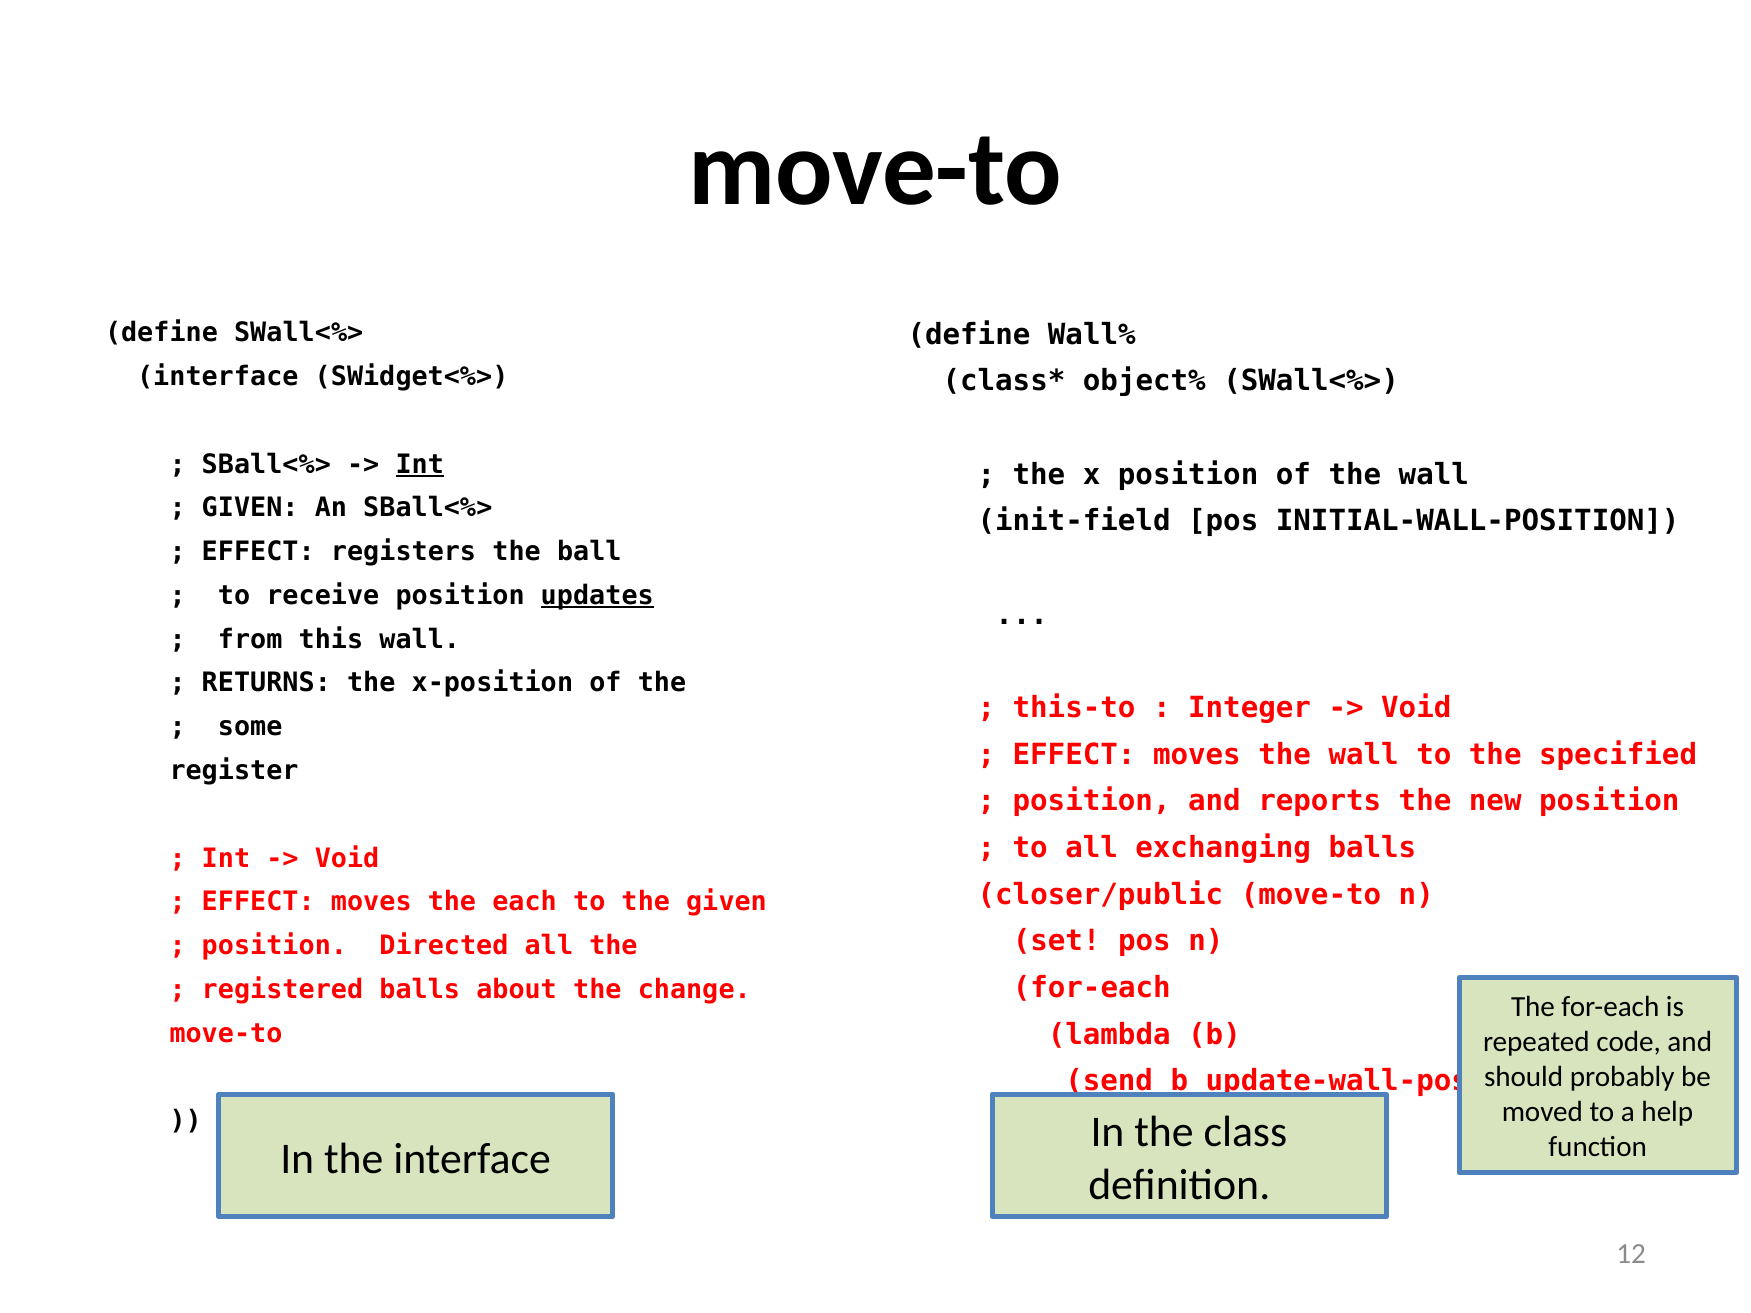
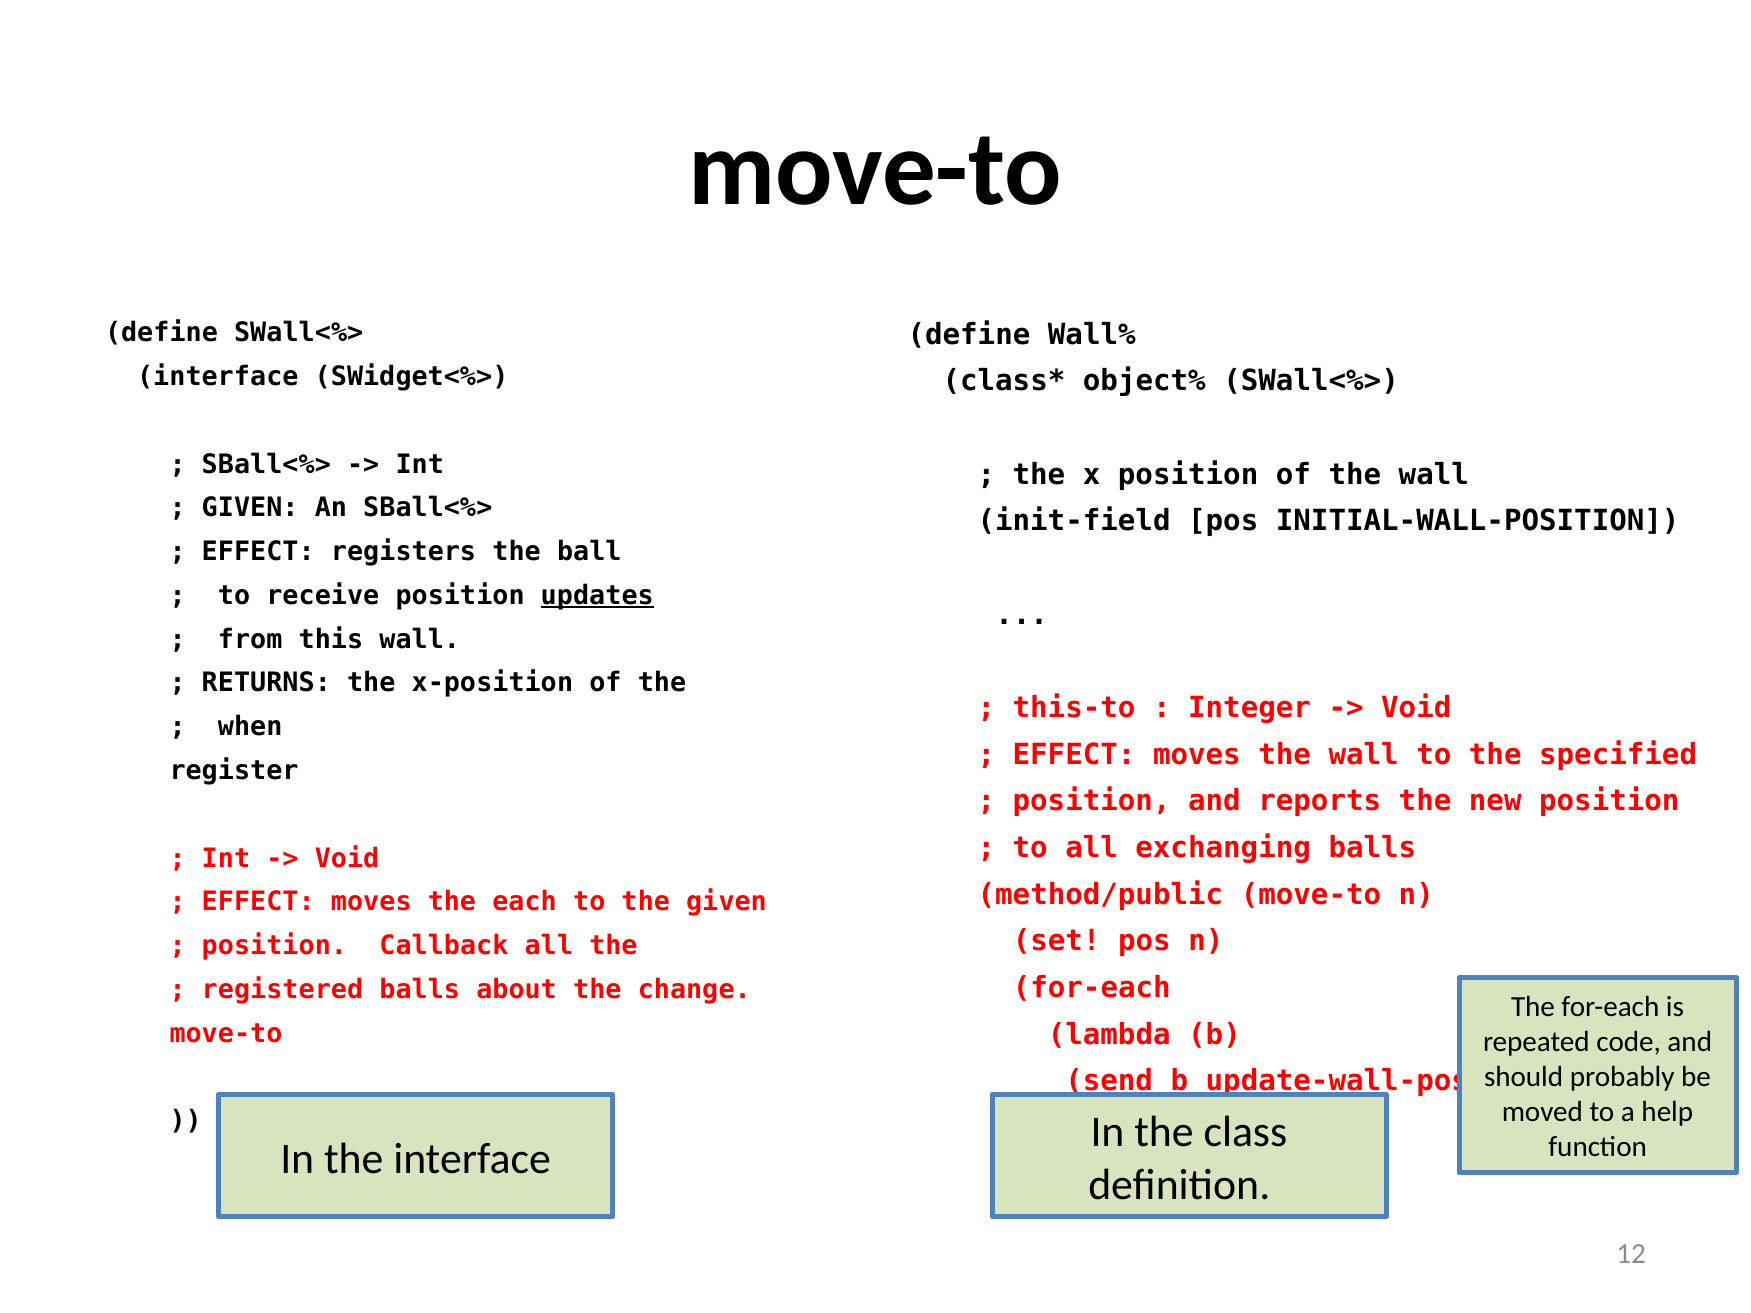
Int underline: present -> none (420, 464)
some: some -> when (250, 727)
closer/public: closer/public -> method/public (1100, 895)
Directed: Directed -> Callback (444, 946)
